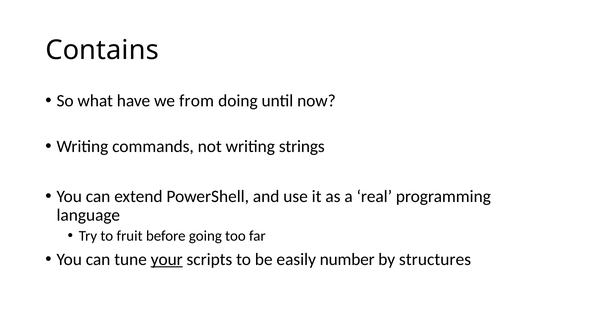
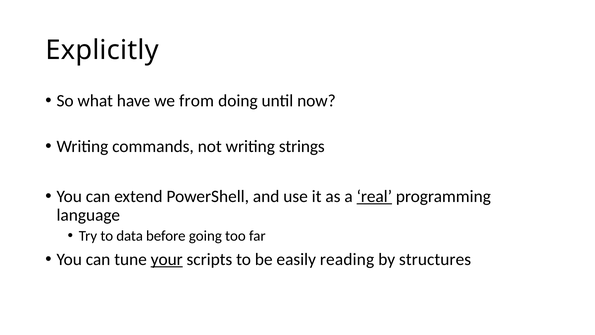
Contains: Contains -> Explicitly (102, 50)
real underline: none -> present (374, 196)
fruit: fruit -> data (130, 236)
number: number -> reading (347, 259)
